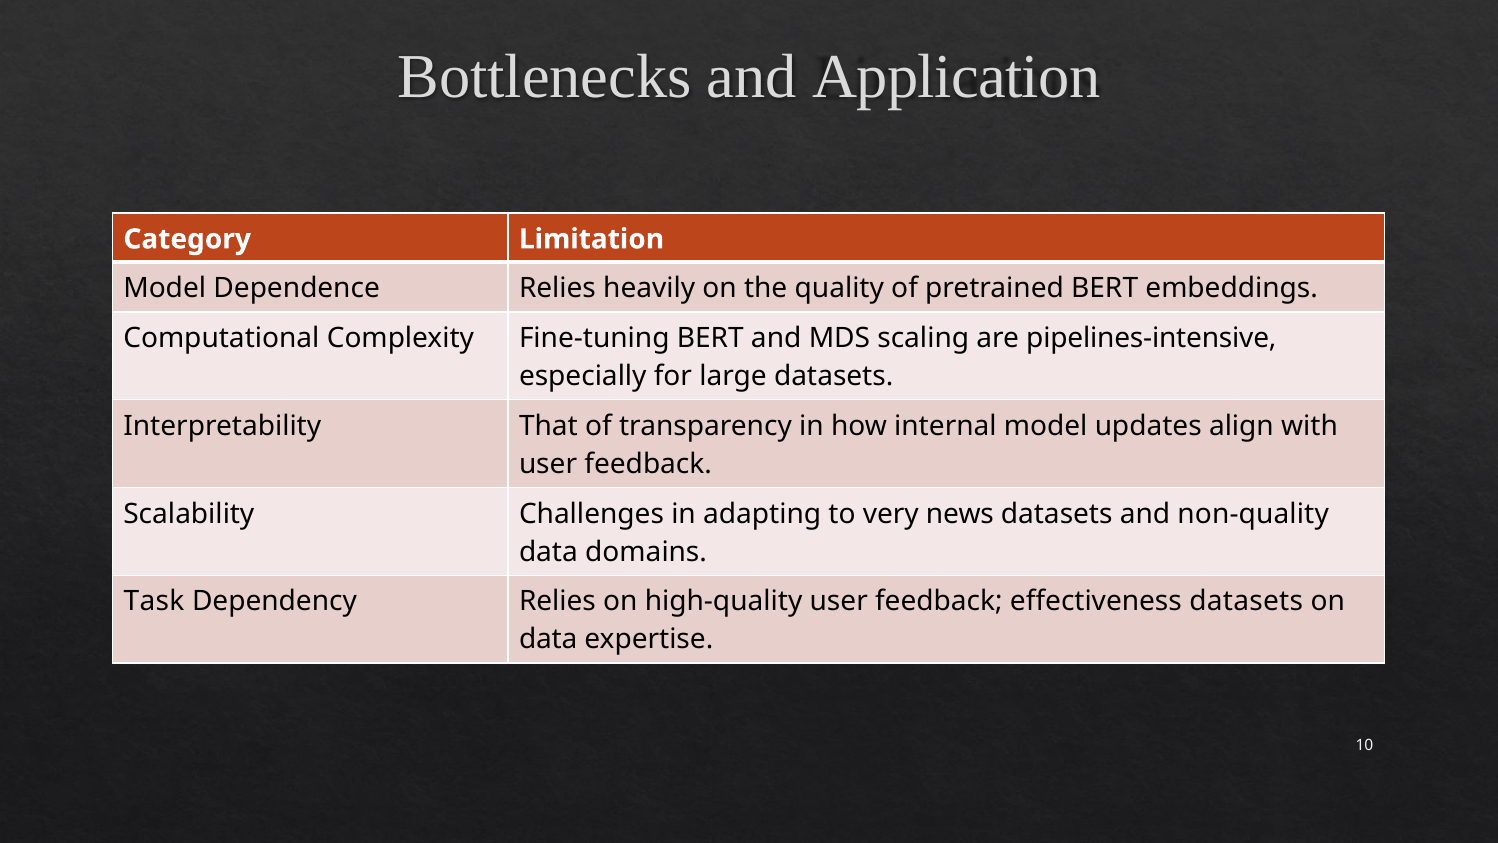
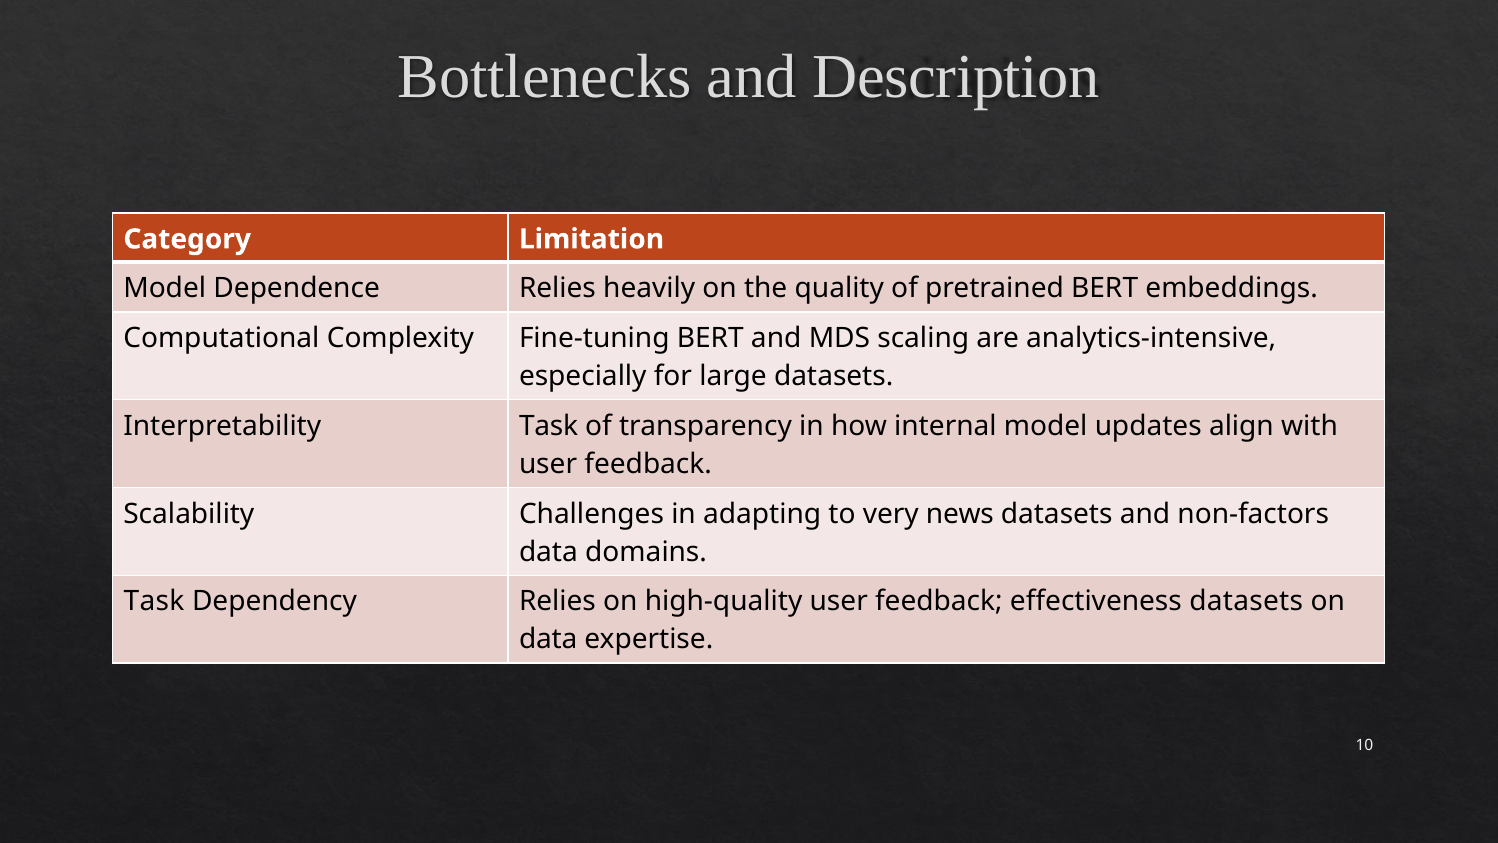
Application: Application -> Description (956, 77)
pipelines-intensive: pipelines-intensive -> analytics-intensive (1151, 338)
Interpretability That: That -> Task (549, 426)
non-quality: non-quality -> non-factors (1253, 514)
